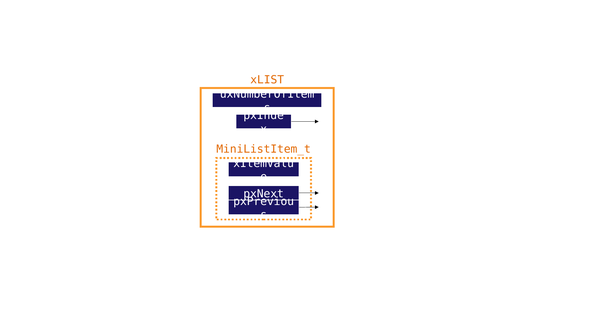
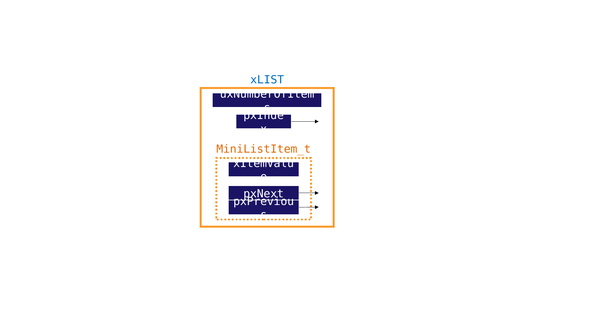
xLIST colour: orange -> blue (267, 80)
